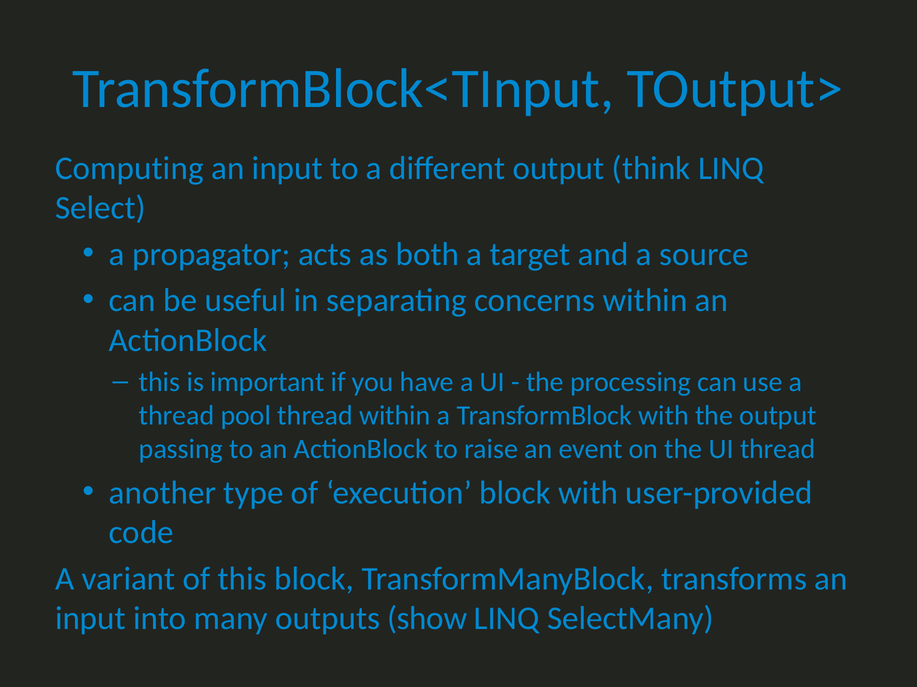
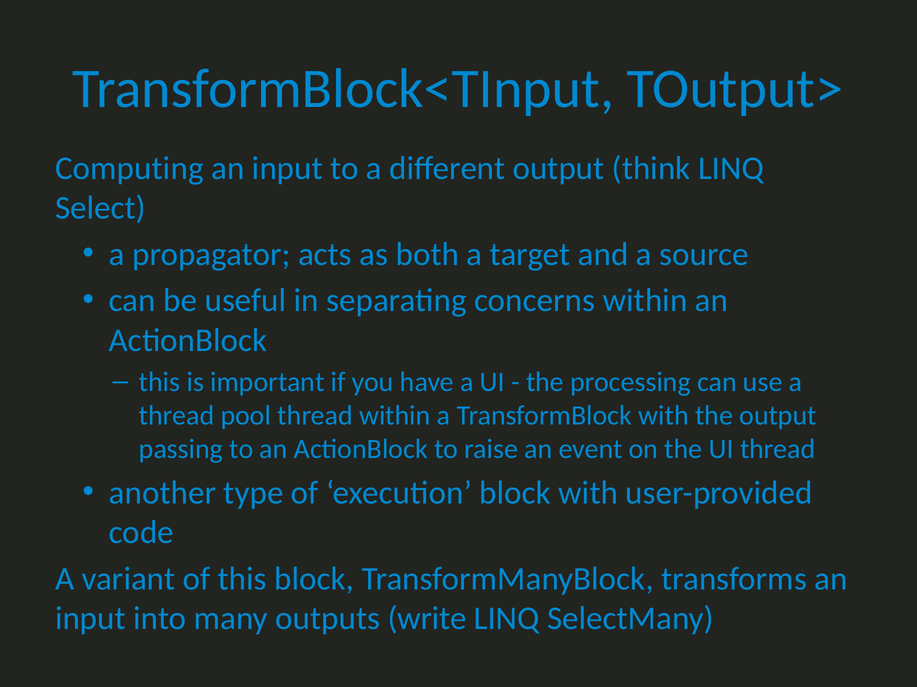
show: show -> write (427, 619)
